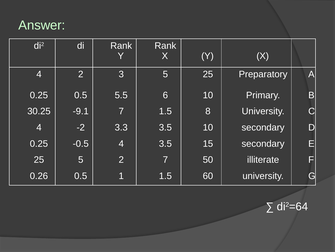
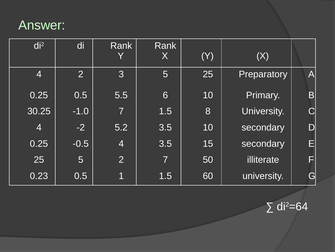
-9.1: -9.1 -> -1.0 (81, 111)
3.3: 3.3 -> 5.2 (121, 127)
0.26: 0.26 -> 0.23 (39, 176)
